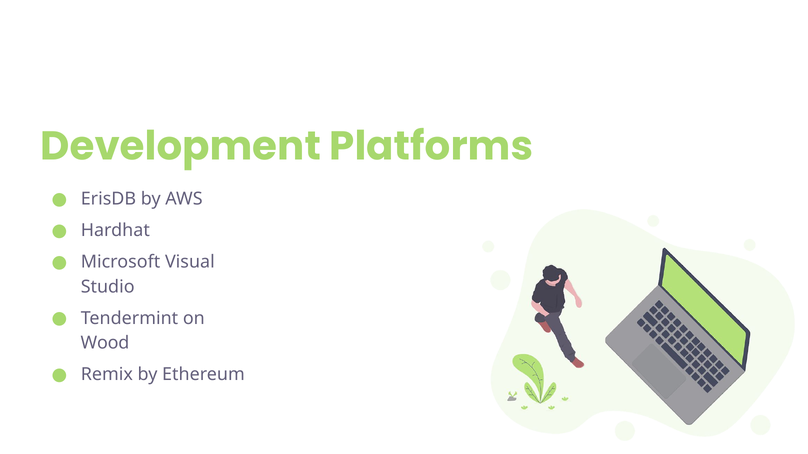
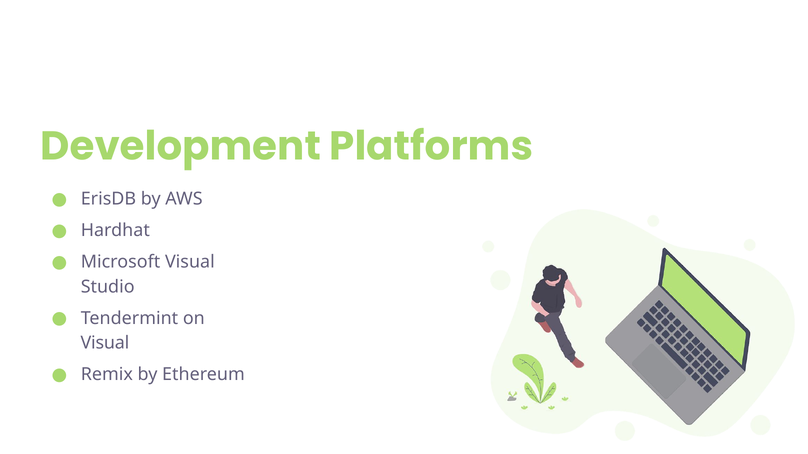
Wood: Wood -> Visual (105, 343)
